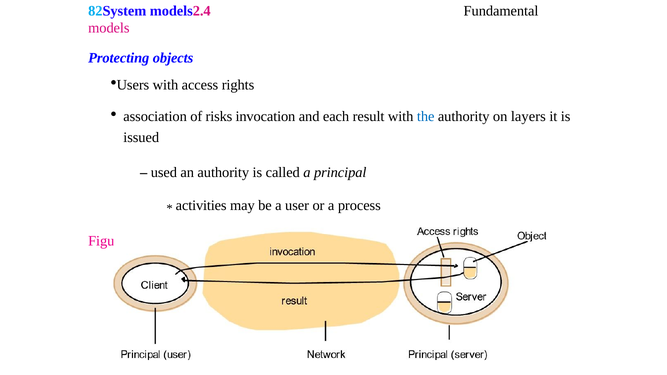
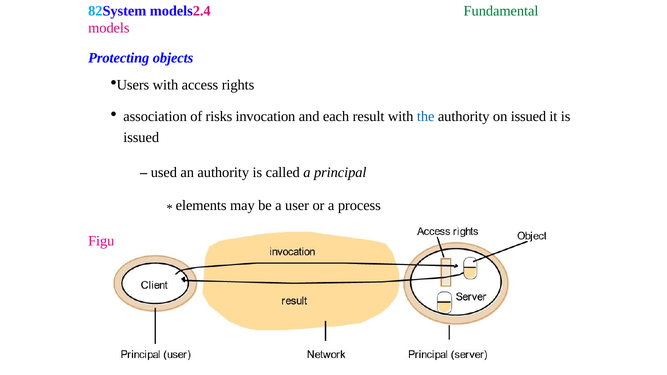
Fundamental colour: black -> green (501, 11)
on layers: layers -> issued (528, 117)
activities: activities -> elements (201, 206)
